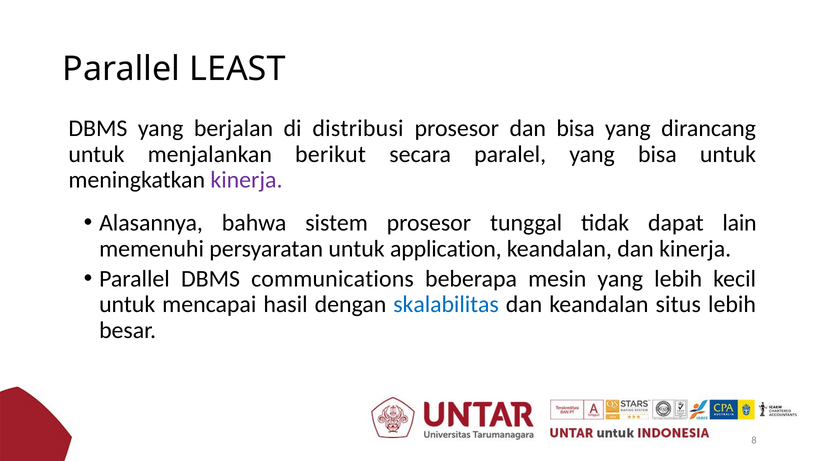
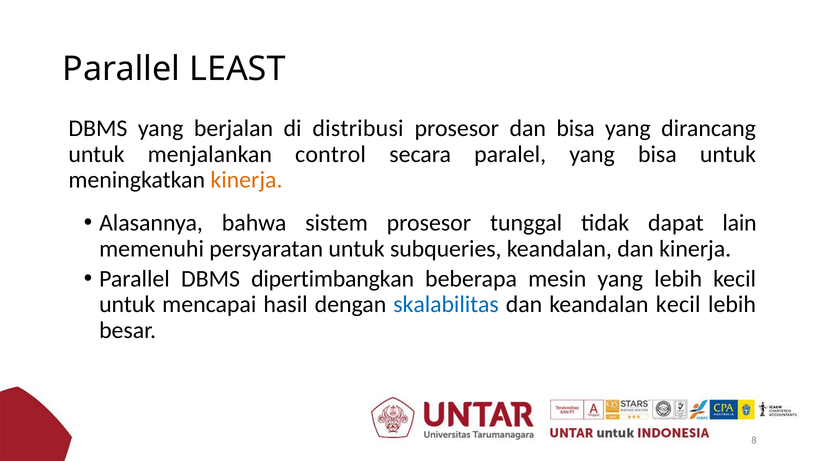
berikut: berikut -> control (331, 154)
kinerja colour: purple -> orange (246, 180)
application: application -> subqueries (446, 248)
communications: communications -> dipertimbangkan (333, 278)
keandalan situs: situs -> kecil (678, 304)
